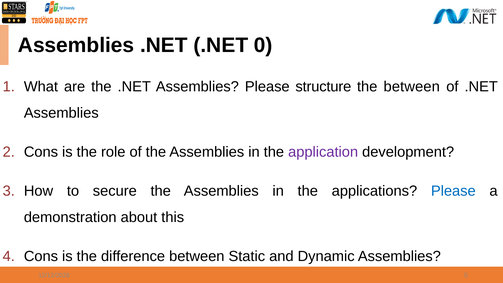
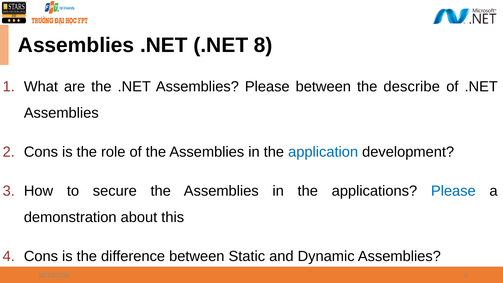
0: 0 -> 8 (263, 45)
Please structure: structure -> between (323, 86)
the between: between -> describe (412, 86)
application colour: purple -> blue (323, 152)
